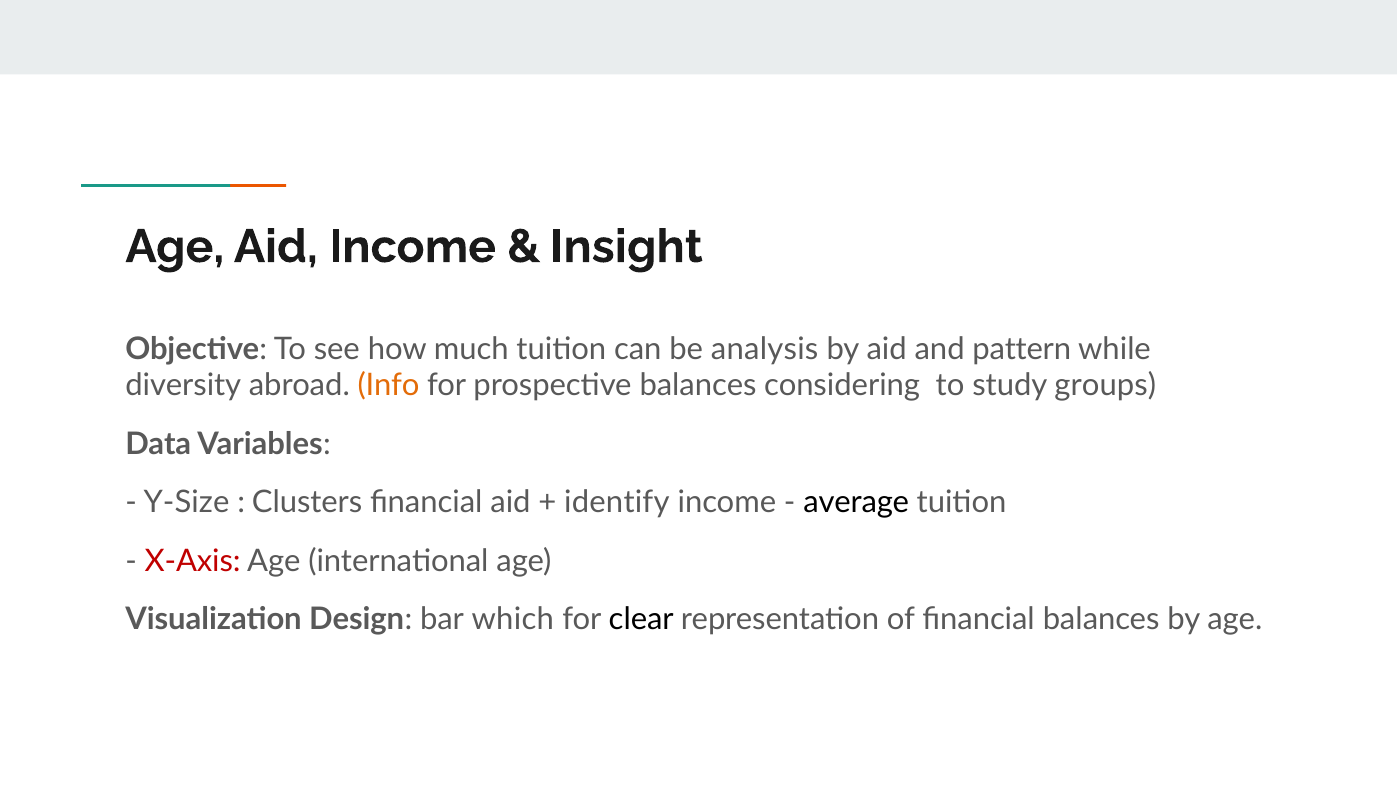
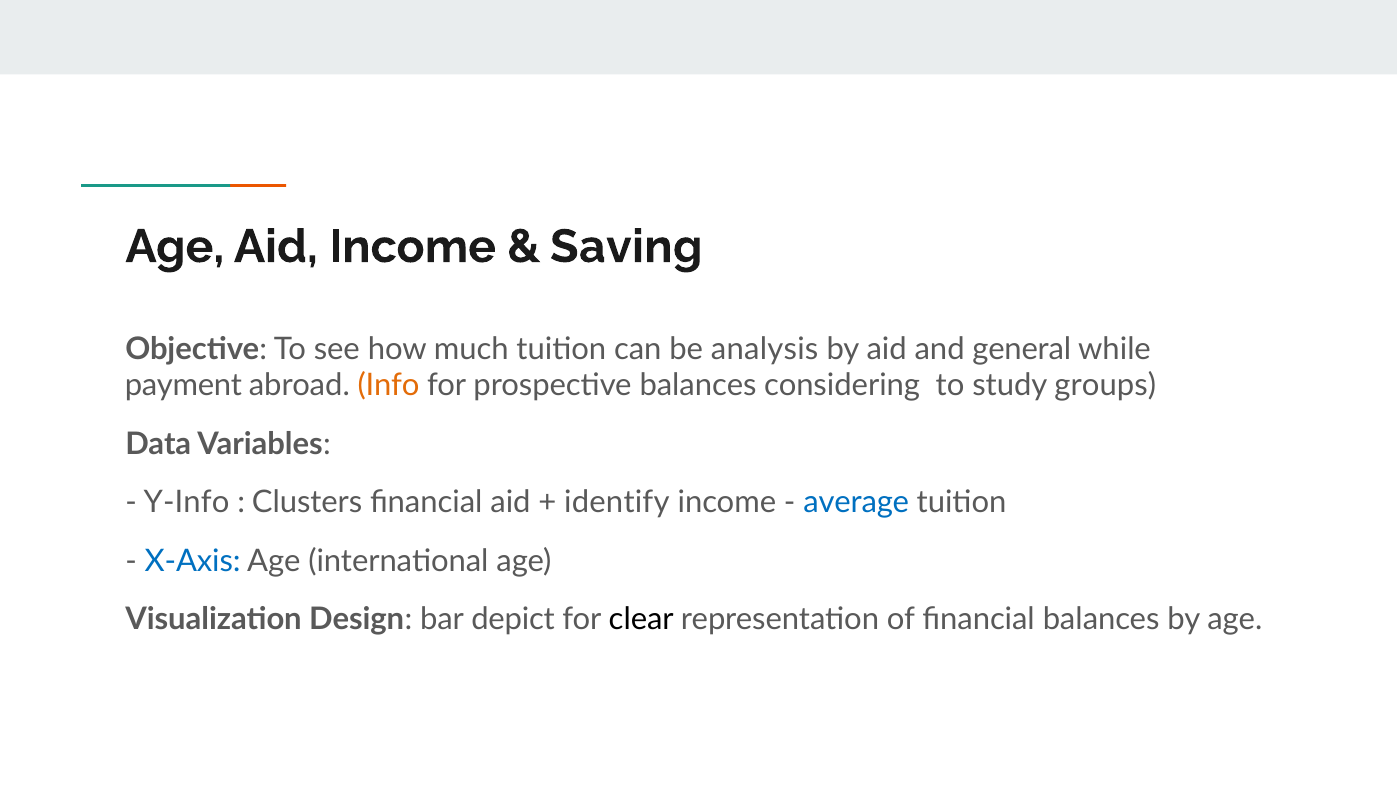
Insight: Insight -> Saving (626, 247)
pattern: pattern -> general (1022, 350)
diversity: diversity -> payment (183, 385)
Y-Size: Y-Size -> Y-Info (186, 502)
average colour: black -> blue (856, 502)
X-Axis colour: red -> blue (193, 561)
which: which -> depict (513, 620)
